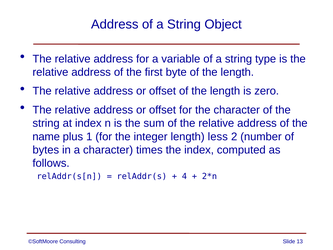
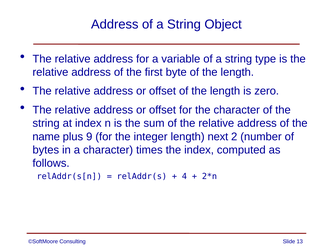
1: 1 -> 9 (89, 136)
less: less -> next (218, 136)
